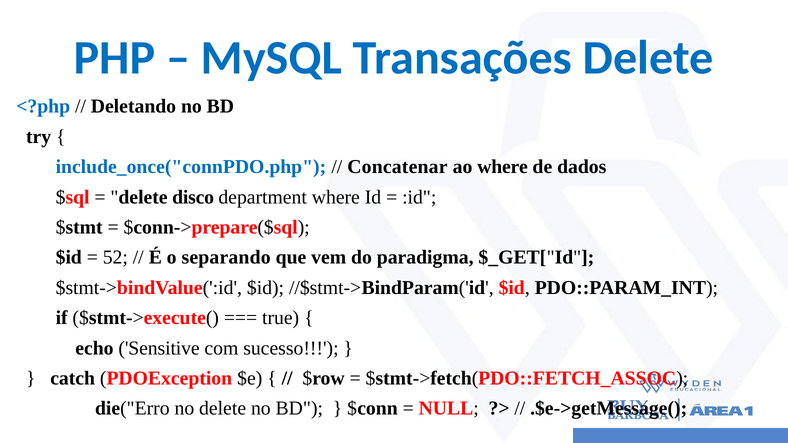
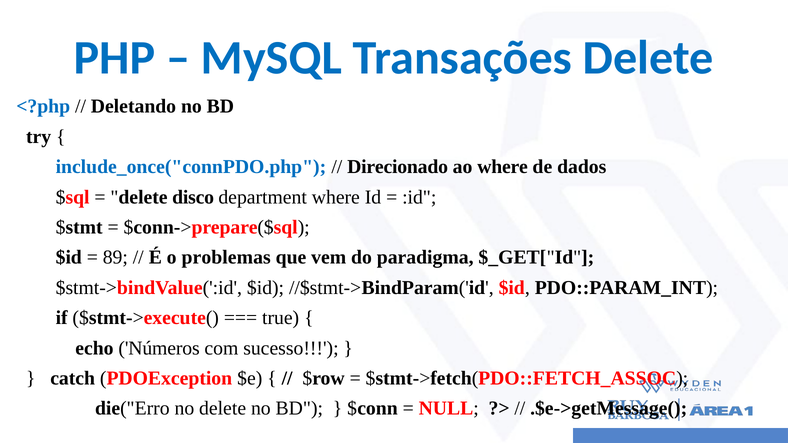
Concatenar: Concatenar -> Direcionado (398, 167)
52: 52 -> 89 (115, 258)
separando: separando -> problemas (226, 258)
Sensitive: Sensitive -> Números (159, 348)
